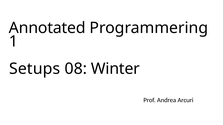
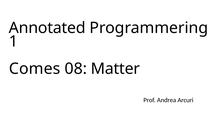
Setups: Setups -> Comes (35, 69)
Winter: Winter -> Matter (115, 69)
